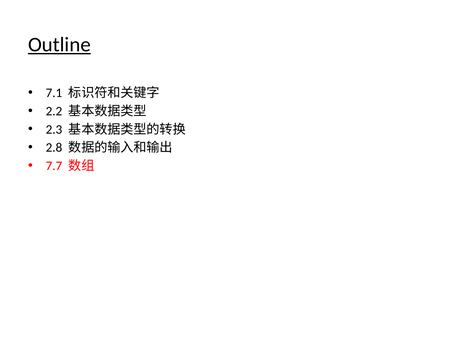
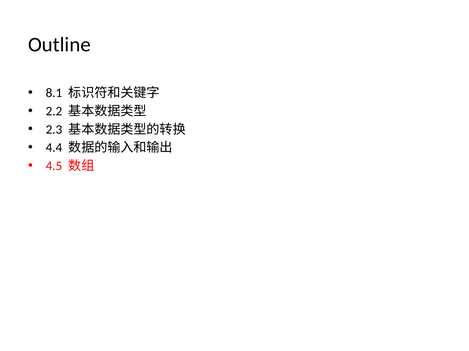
Outline underline: present -> none (59, 45)
7.1: 7.1 -> 8.1 (54, 93)
2.8: 2.8 -> 4.4 (54, 148)
7.7: 7.7 -> 4.5 (54, 166)
